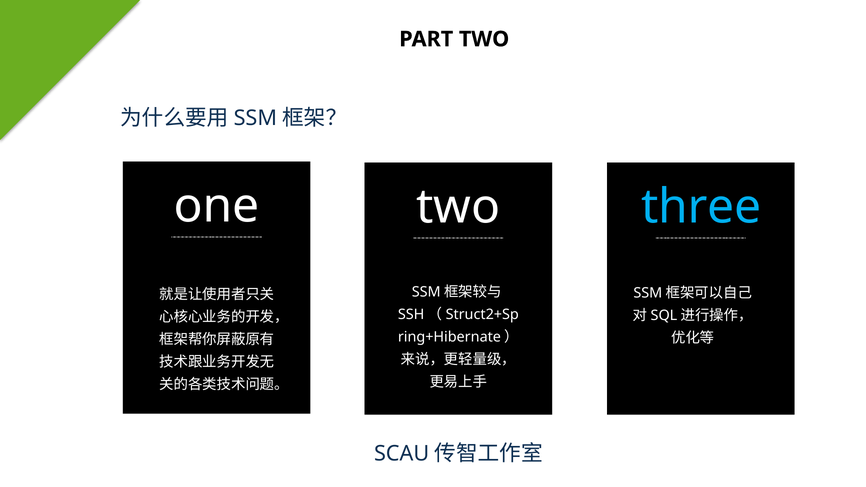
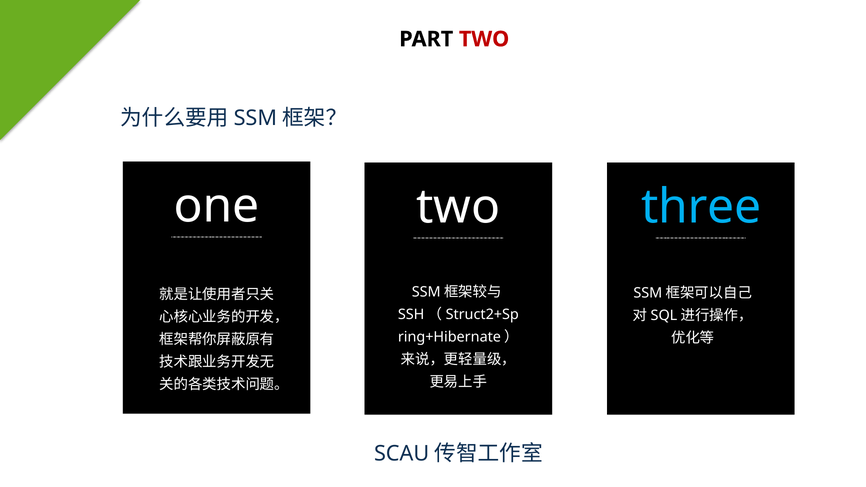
TWO colour: black -> red (484, 39)
